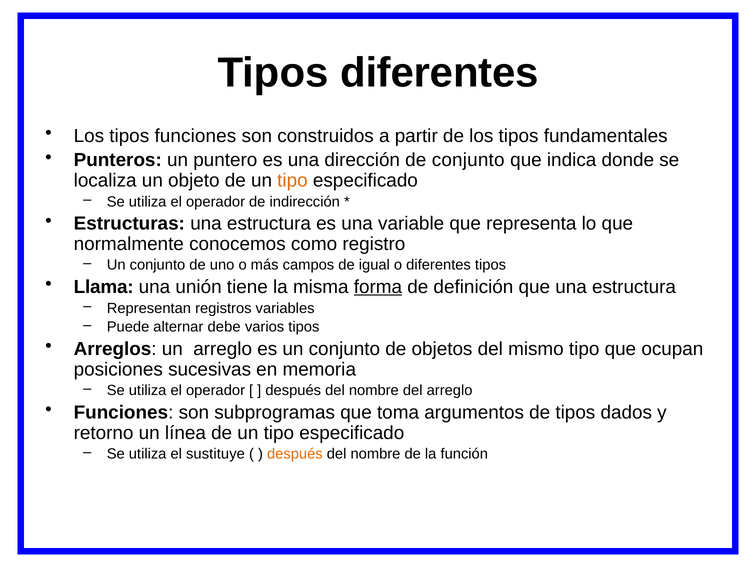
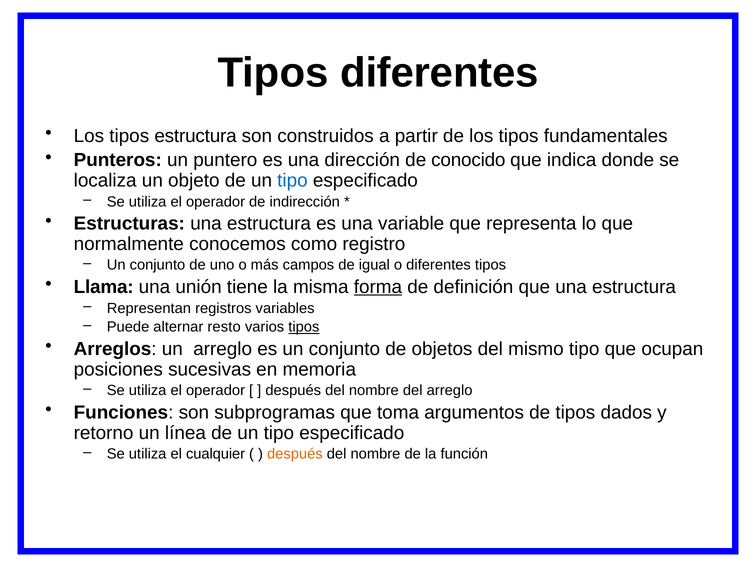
tipos funciones: funciones -> estructura (196, 136)
de conjunto: conjunto -> conocido (468, 160)
tipo colour: orange -> blue (292, 181)
debe: debe -> resto (224, 327)
tipos underline: none -> present (304, 327)
sustituye: sustituye -> cualquier (216, 454)
